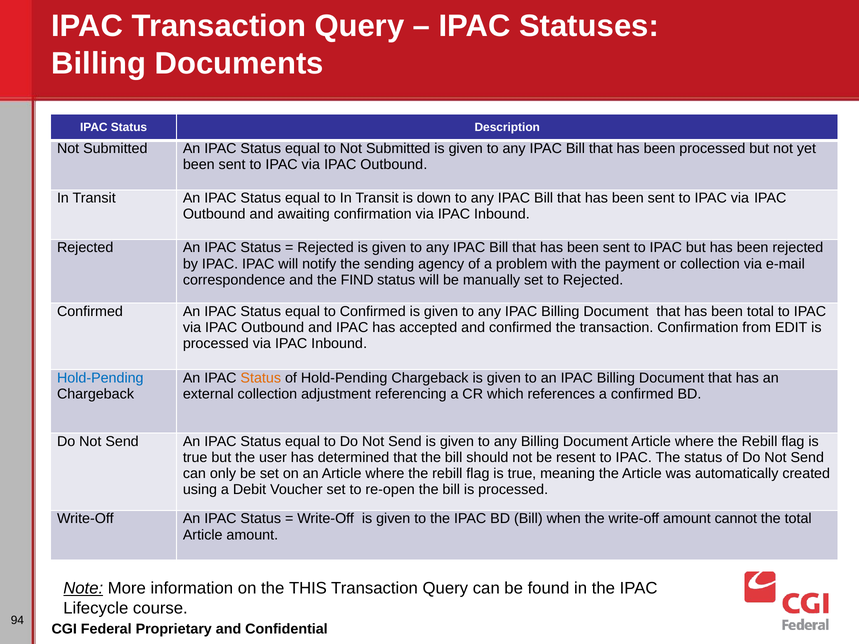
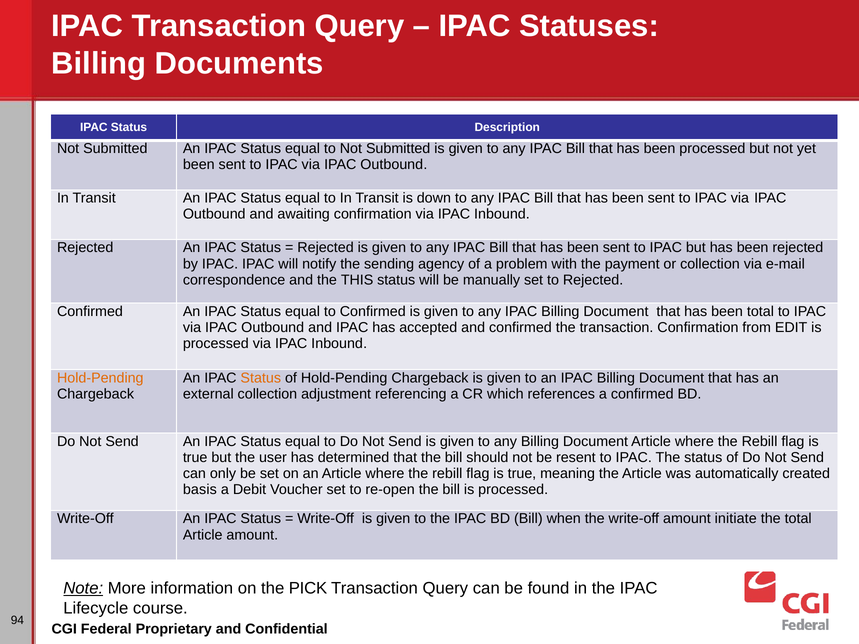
FIND: FIND -> THIS (357, 280)
Hold-Pending colour: blue -> orange (100, 378)
using: using -> basis (200, 490)
cannot: cannot -> initiate (736, 519)
THIS: THIS -> PICK (308, 589)
